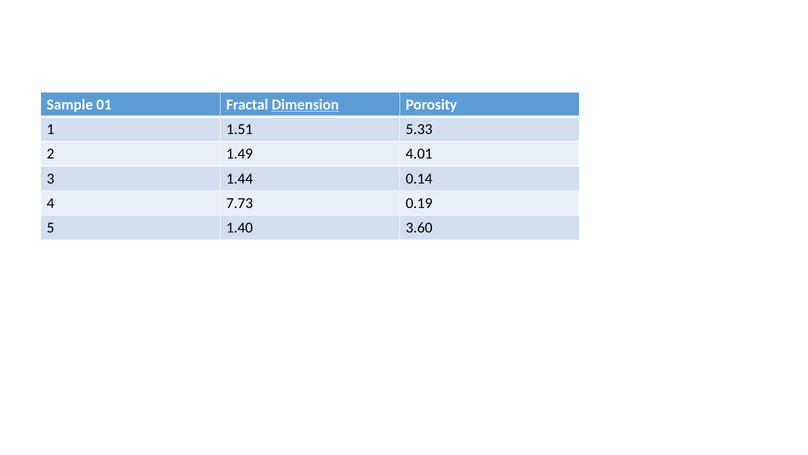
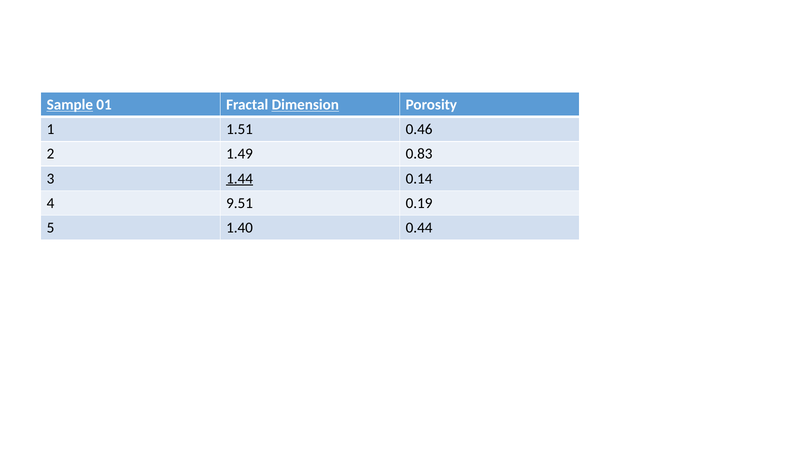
Sample underline: none -> present (70, 105)
5.33: 5.33 -> 0.46 (419, 129)
4.01: 4.01 -> 0.83 (419, 154)
1.44 underline: none -> present (240, 178)
7.73: 7.73 -> 9.51 (240, 203)
3.60: 3.60 -> 0.44 (419, 227)
